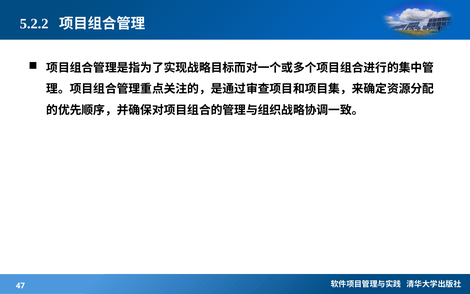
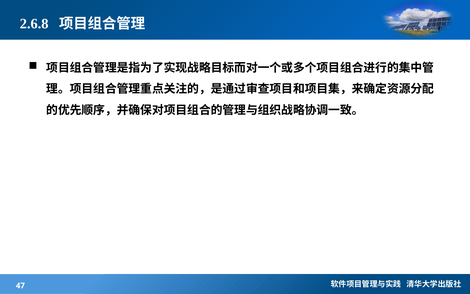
5.2.2: 5.2.2 -> 2.6.8 (34, 24)
